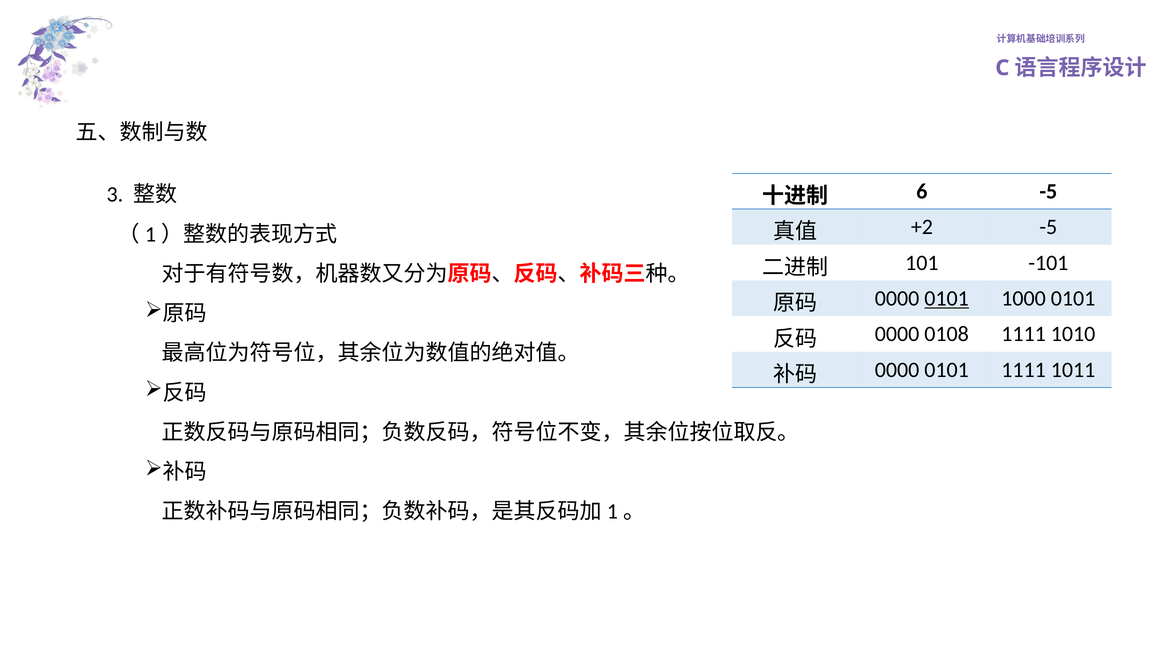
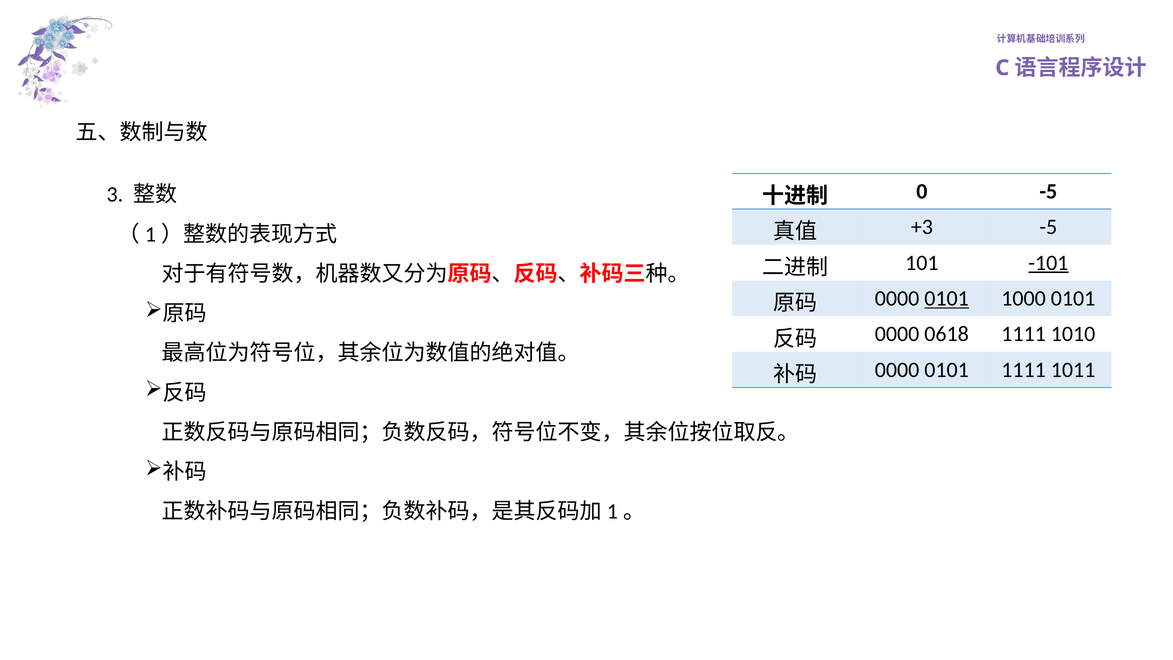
6: 6 -> 0 (922, 191)
+2: +2 -> +3 (922, 227)
-101 underline: none -> present (1048, 263)
0108: 0108 -> 0618 (947, 334)
